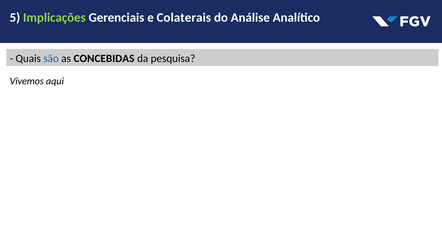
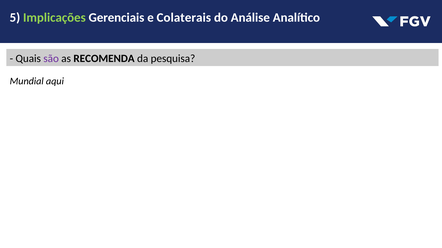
são colour: blue -> purple (51, 59)
CONCEBIDAS: CONCEBIDAS -> RECOMENDA (104, 59)
Vivemos: Vivemos -> Mundial (27, 82)
